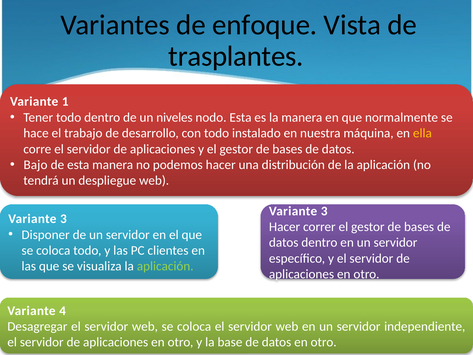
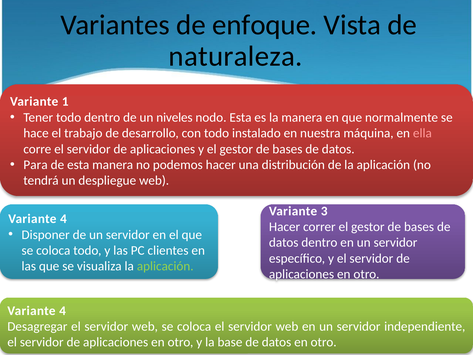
trasplantes: trasplantes -> naturaleza (236, 56)
ella colour: yellow -> pink (422, 133)
Bajo: Bajo -> Para (36, 165)
3: 3 -> 4 (63, 219)
